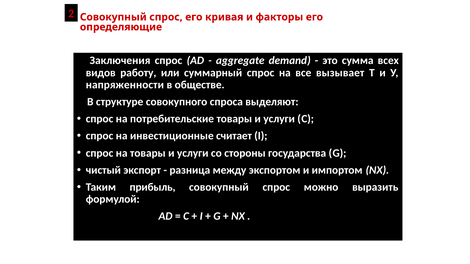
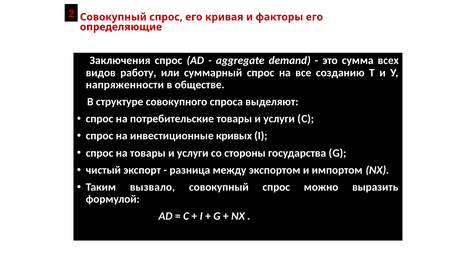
вызывает: вызывает -> созданию (340, 73)
считает: считает -> кривых (234, 136)
прибыль: прибыль -> вызвало (152, 187)
